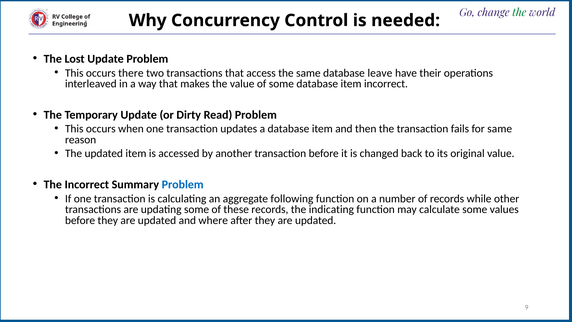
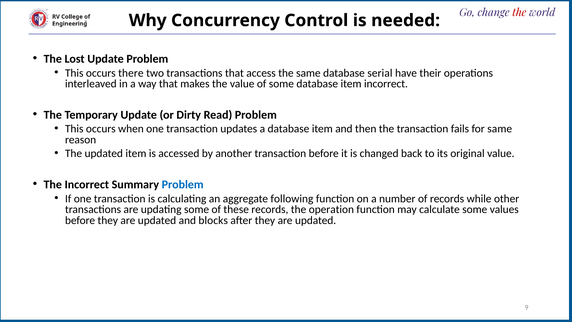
the colour: green -> red (519, 13)
leave: leave -> serial (380, 73)
indicating: indicating -> operation (331, 209)
where: where -> blocks (213, 220)
